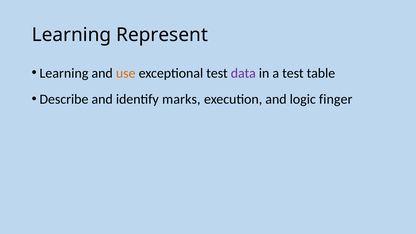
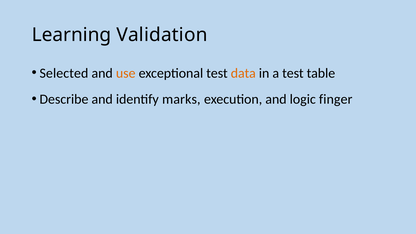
Represent: Represent -> Validation (162, 35)
Learning: Learning -> Selected (64, 73)
data colour: purple -> orange (243, 73)
